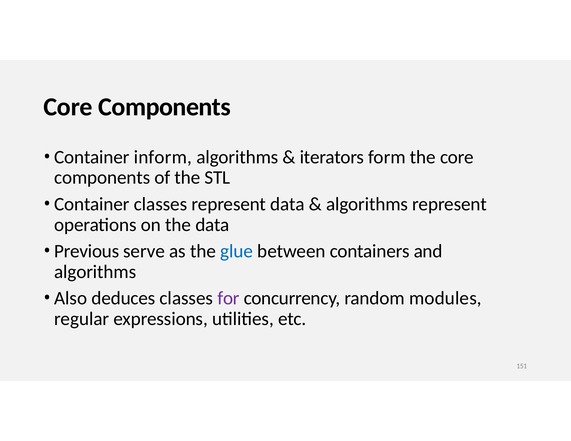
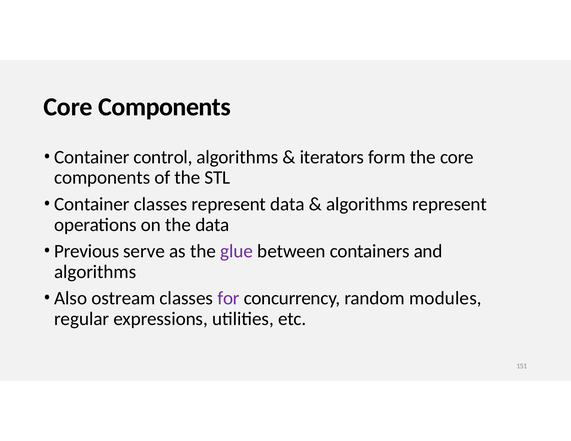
inform: inform -> control (163, 157)
glue colour: blue -> purple (237, 251)
deduces: deduces -> ostream (123, 298)
